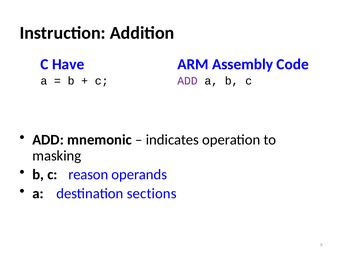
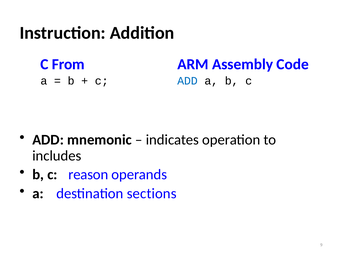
Have: Have -> From (68, 64)
ADD colour: purple -> blue (187, 81)
masking: masking -> includes (57, 155)
